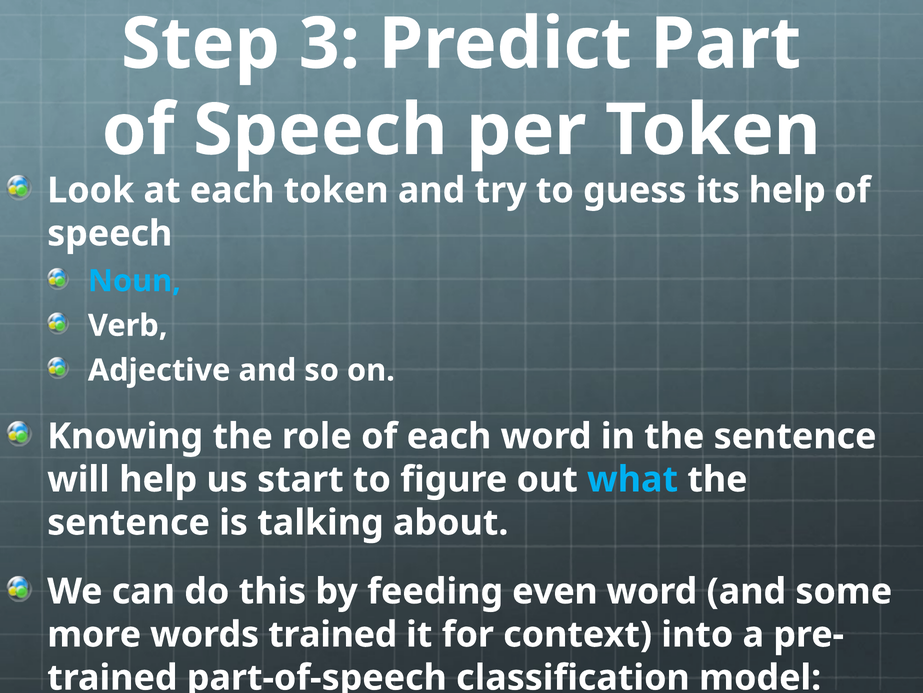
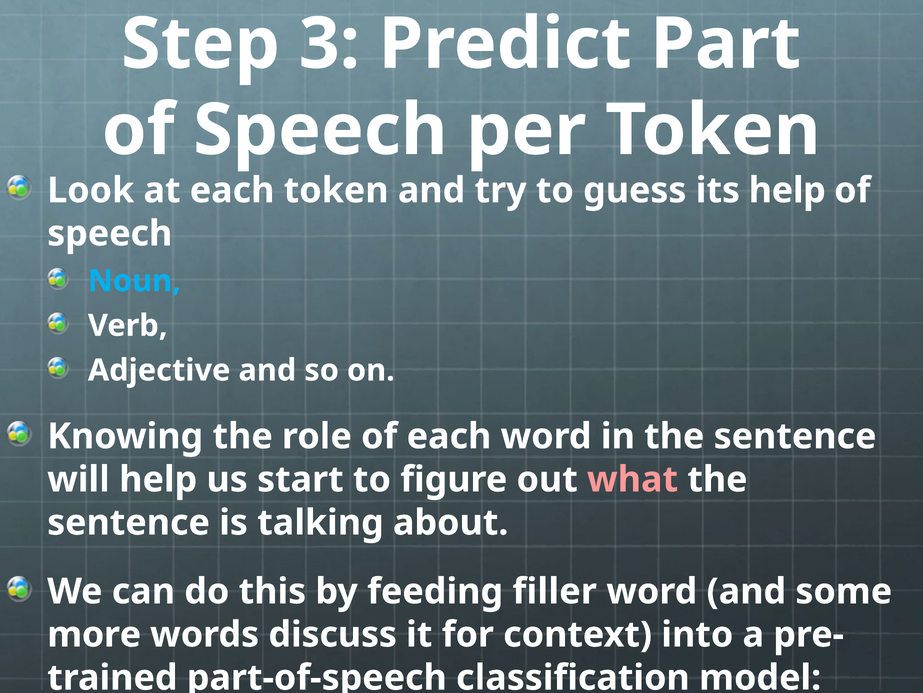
what colour: light blue -> pink (633, 479)
even: even -> filler (555, 591)
words trained: trained -> discuss (333, 634)
